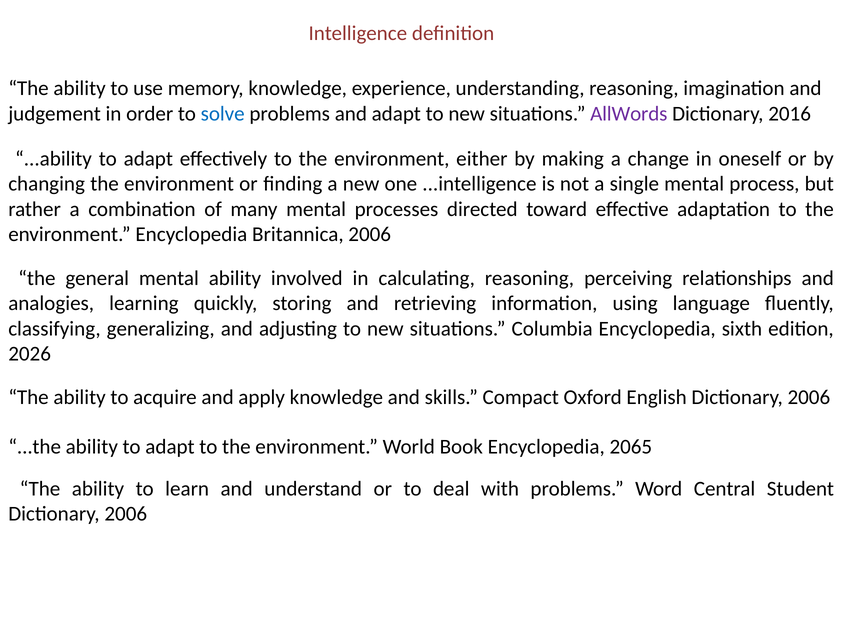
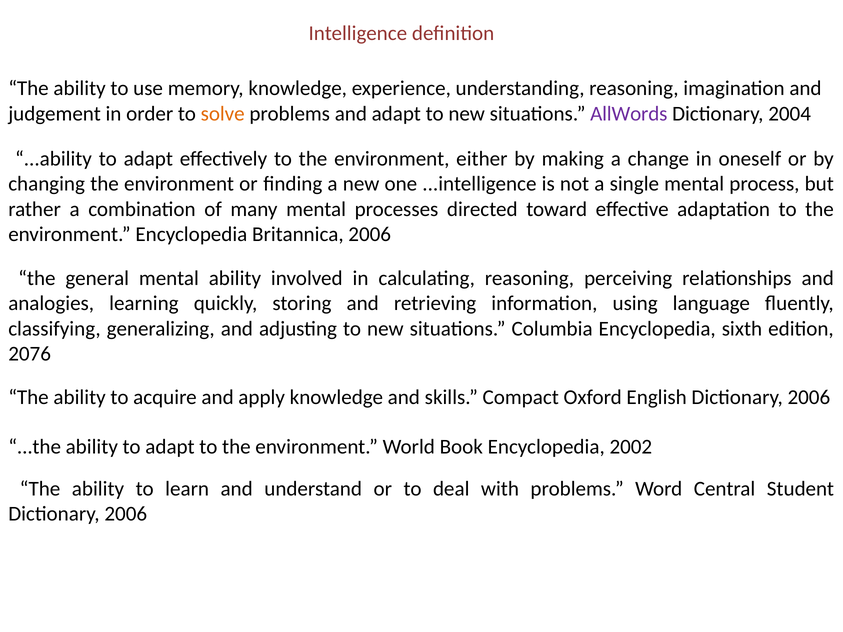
solve colour: blue -> orange (223, 114)
2016: 2016 -> 2004 (790, 114)
2026: 2026 -> 2076 (30, 354)
2065: 2065 -> 2002 (631, 447)
